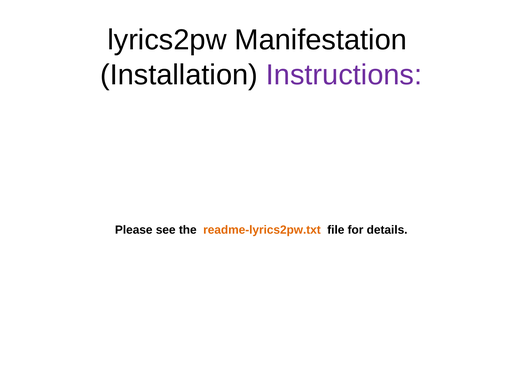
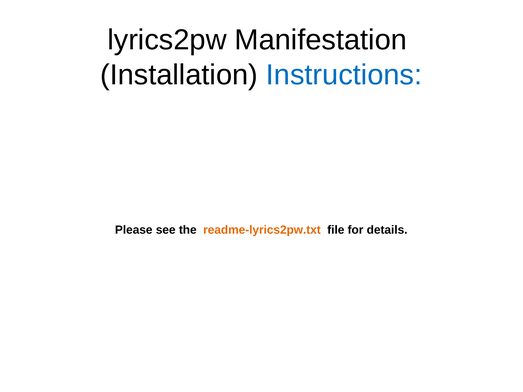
Instructions colour: purple -> blue (344, 75)
